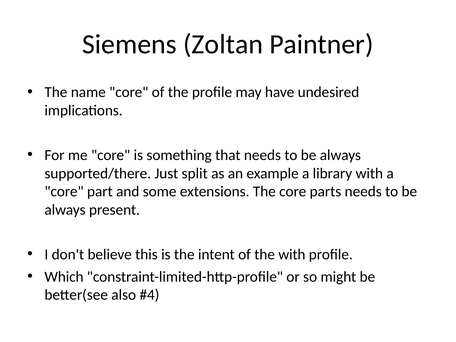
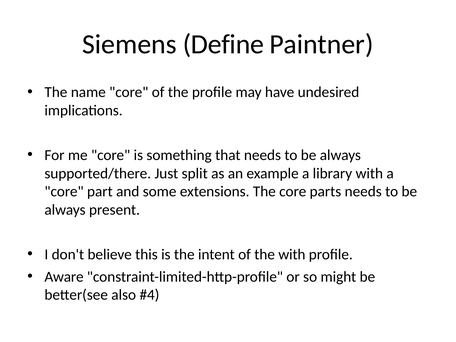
Zoltan: Zoltan -> Define (223, 44)
Which: Which -> Aware (64, 277)
